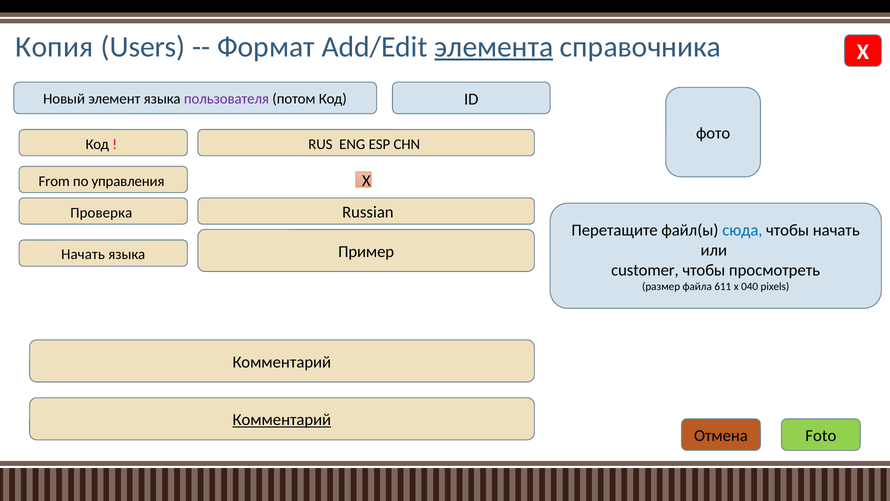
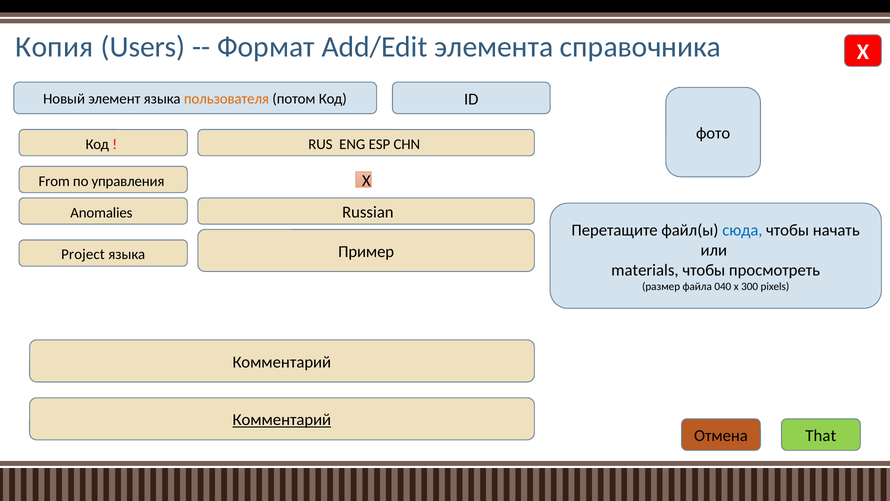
элемента underline: present -> none (494, 47)
пользователя colour: purple -> orange (226, 99)
Проверка: Проверка -> Anomalies (101, 213)
Начать: Начать -> Project (83, 254)
customer: customer -> materials (645, 270)
611: 611 -> 040 (723, 286)
040: 040 -> 300 (750, 286)
Foto: Foto -> That (821, 436)
